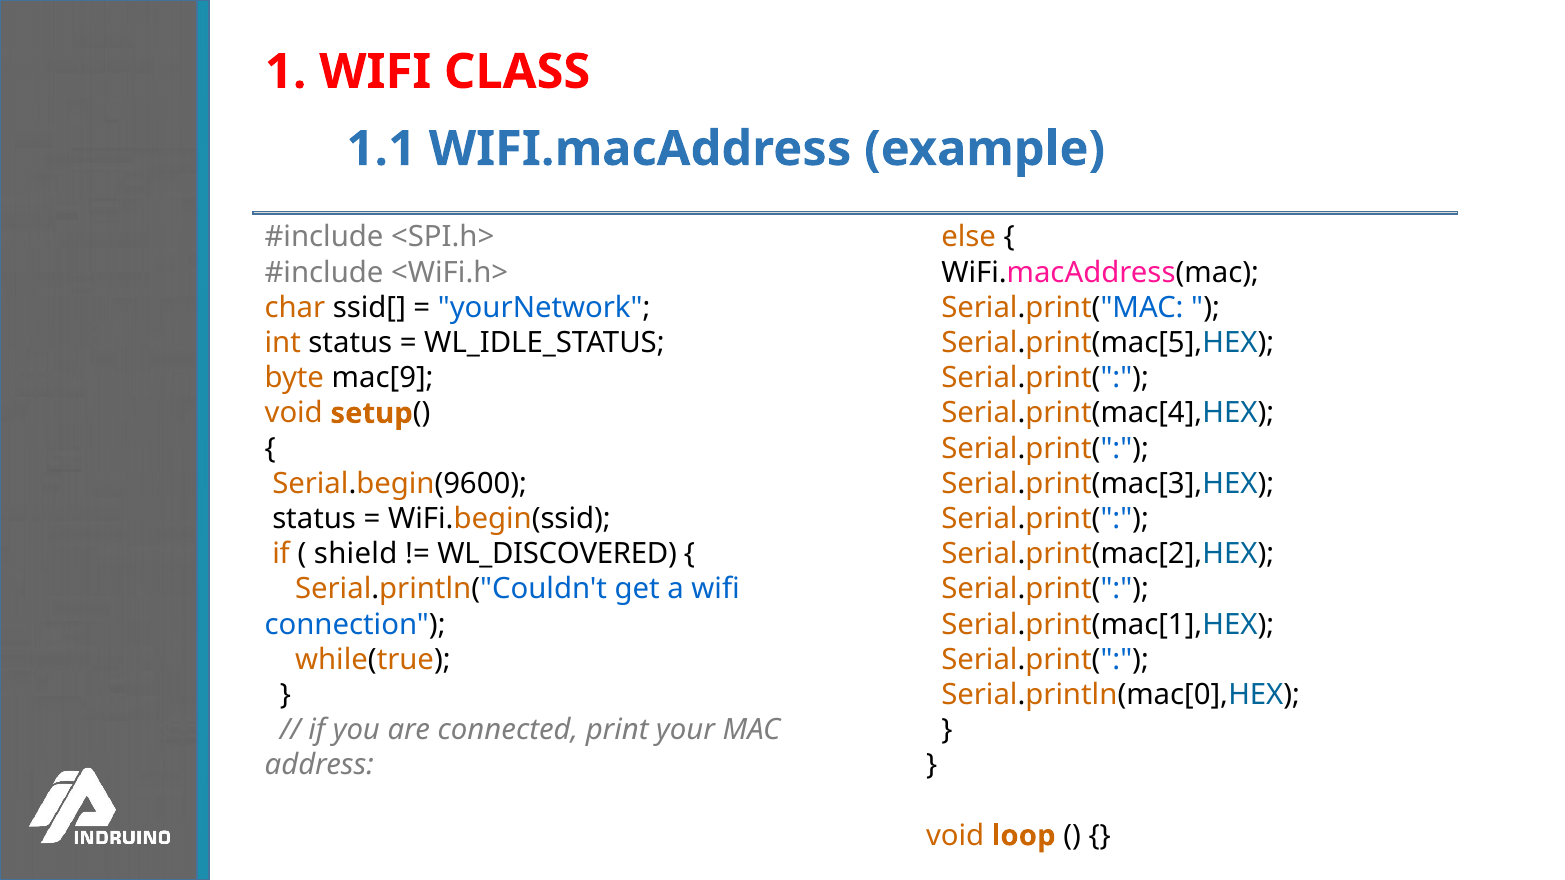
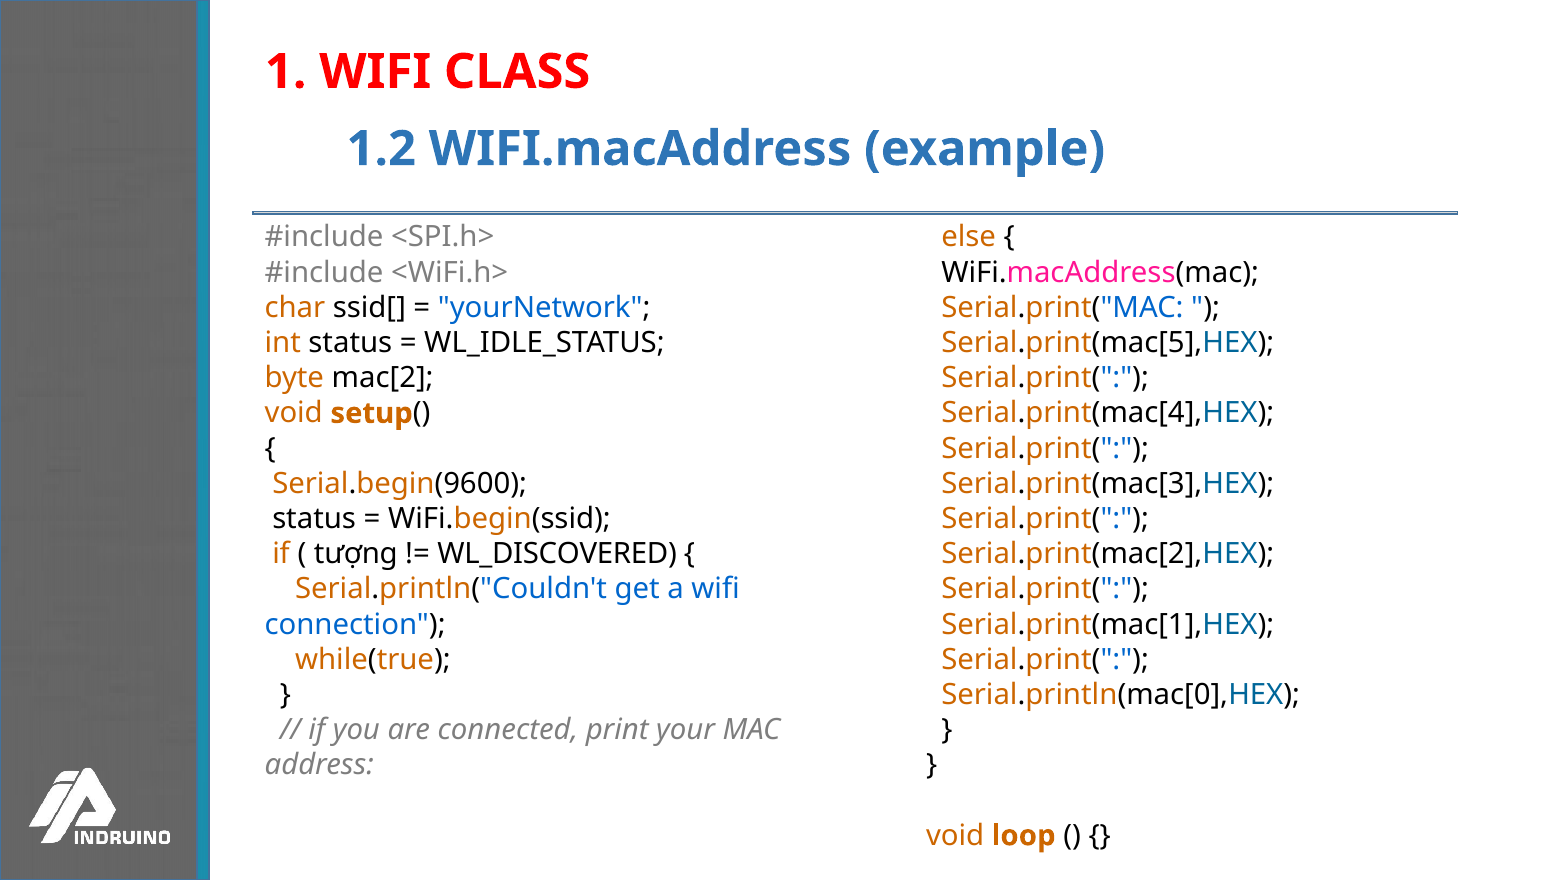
1.1: 1.1 -> 1.2 (381, 149)
mac[9: mac[9 -> mac[2 (383, 378)
shield: shield -> tượng (356, 554)
